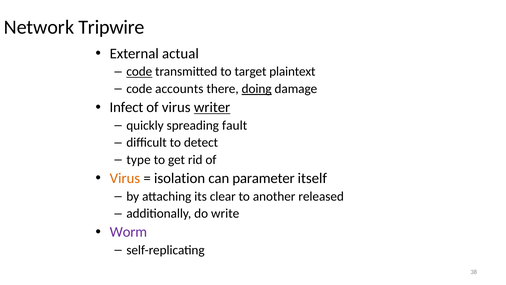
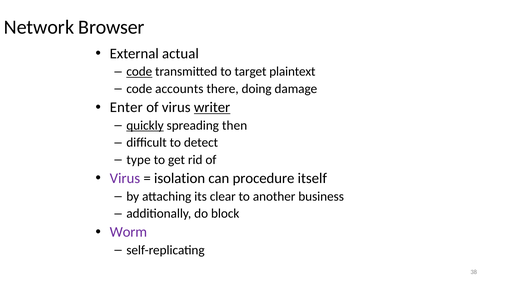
Tripwire: Tripwire -> Browser (111, 27)
doing underline: present -> none (257, 89)
Infect: Infect -> Enter (126, 107)
quickly underline: none -> present (145, 125)
fault: fault -> then (235, 125)
Virus colour: orange -> purple (125, 178)
parameter: parameter -> procedure (263, 178)
released: released -> business (321, 196)
write: write -> block (225, 213)
